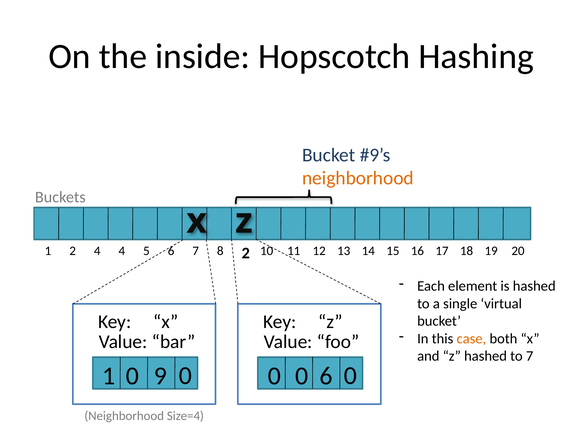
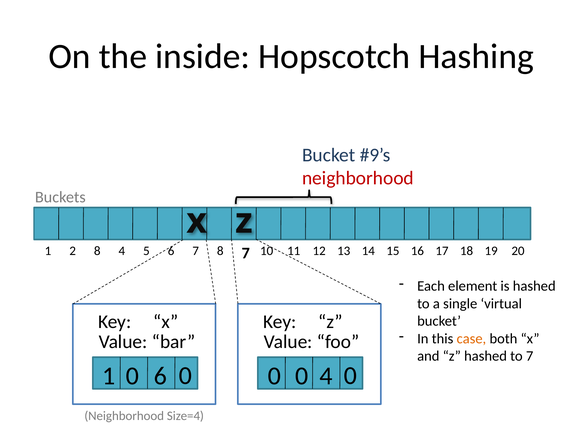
neighborhood colour: orange -> red (358, 178)
2 4: 4 -> 8 (97, 251)
8 2: 2 -> 7 (246, 253)
0 9: 9 -> 6 (160, 376)
0 6: 6 -> 4 (326, 376)
